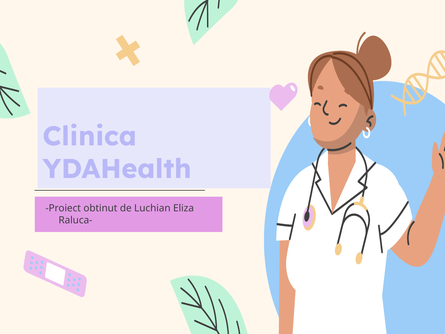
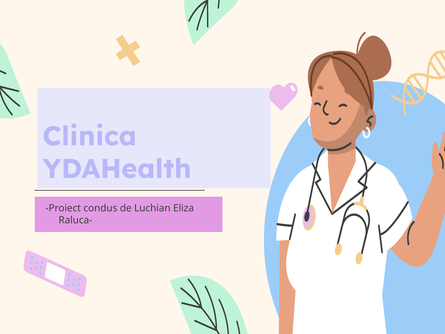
obtinut: obtinut -> condus (100, 208)
